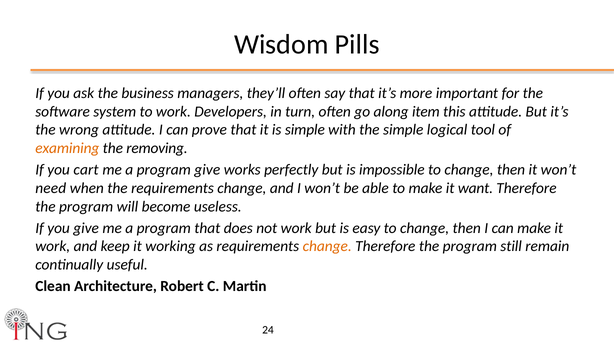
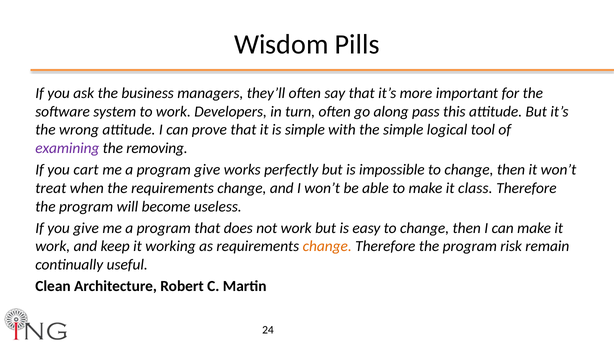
item: item -> pass (426, 112)
examining colour: orange -> purple (67, 148)
need: need -> treat (51, 188)
want: want -> class (475, 188)
still: still -> risk (511, 247)
